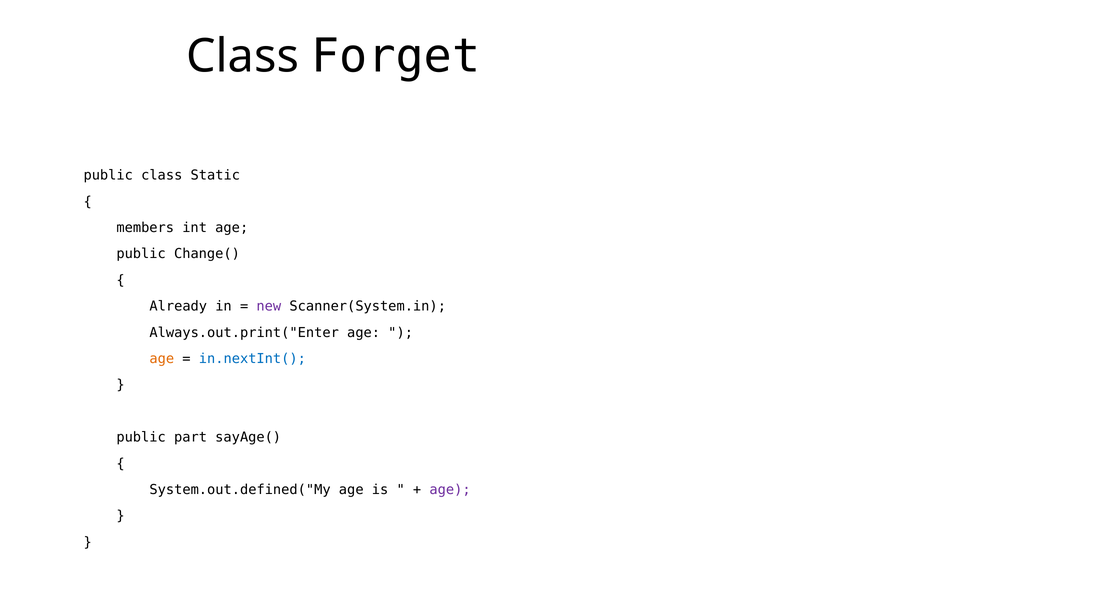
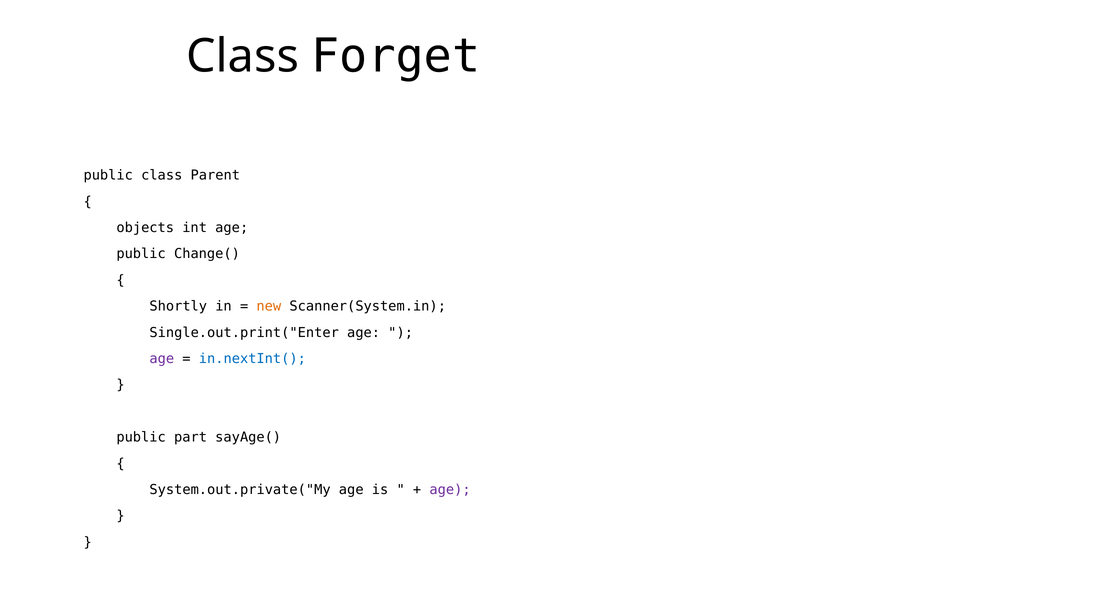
Static: Static -> Parent (215, 176)
members: members -> objects (145, 228)
Already: Already -> Shortly (178, 307)
new colour: purple -> orange (269, 307)
Always.out.print("Enter: Always.out.print("Enter -> Single.out.print("Enter (244, 333)
age colour: orange -> purple (162, 359)
System.out.defined("My: System.out.defined("My -> System.out.private("My (240, 490)
